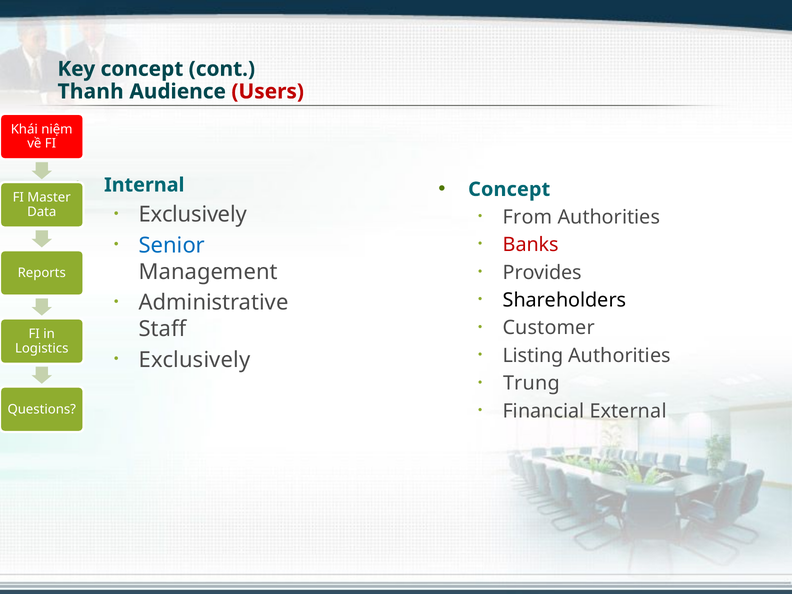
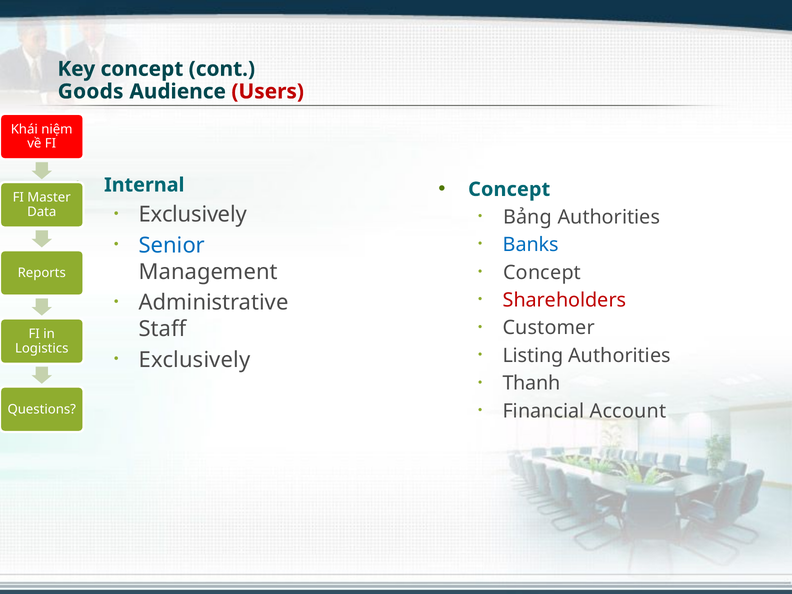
Thanh: Thanh -> Goods (91, 92)
From: From -> Bảng (528, 217)
Banks colour: red -> blue (531, 245)
Provides: Provides -> Concept (542, 273)
Shareholders colour: black -> red (564, 300)
Trung: Trung -> Thanh (532, 383)
External: External -> Account (628, 411)
